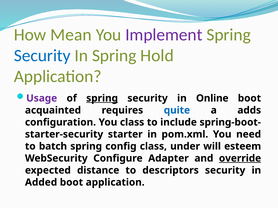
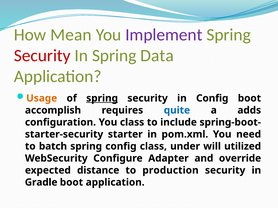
Security colour: blue -> red (42, 56)
Hold: Hold -> Data (157, 56)
Usage colour: purple -> orange (42, 98)
in Online: Online -> Config (212, 98)
acquainted: acquainted -> accomplish (53, 110)
esteem: esteem -> utilized (243, 147)
override underline: present -> none (240, 159)
descriptors: descriptors -> production (171, 171)
Added: Added -> Gradle (41, 183)
